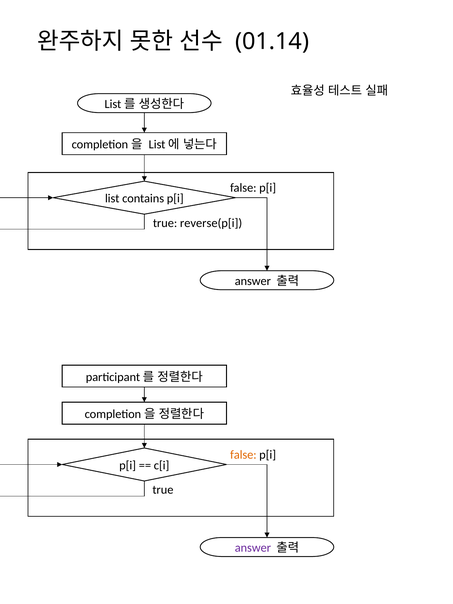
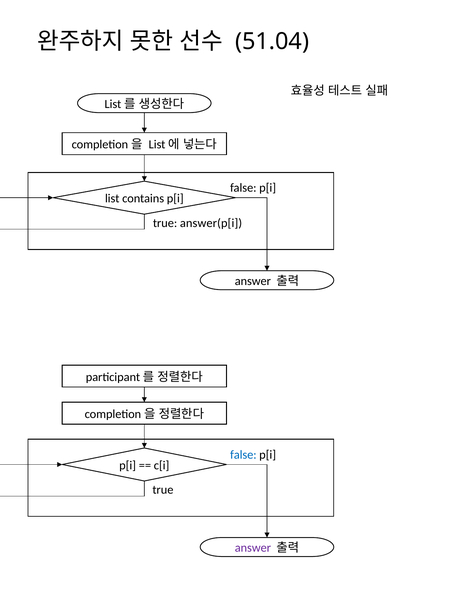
01.14: 01.14 -> 51.04 (272, 41)
reverse(p[i: reverse(p[i -> answer(p[i (211, 223)
false colour: orange -> blue (243, 455)
